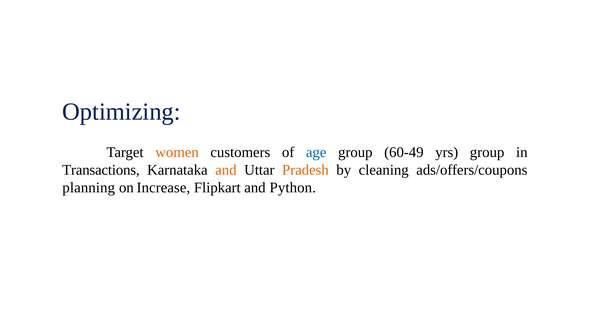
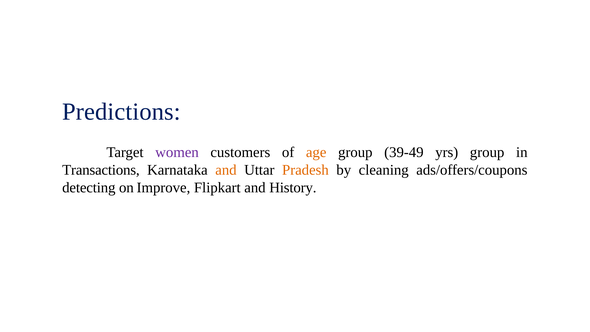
Optimizing: Optimizing -> Predictions (121, 112)
women colour: orange -> purple (177, 152)
age colour: blue -> orange (316, 152)
60-49: 60-49 -> 39-49 (404, 152)
planning: planning -> detecting (89, 188)
Increase: Increase -> Improve (163, 188)
Python: Python -> History (293, 188)
